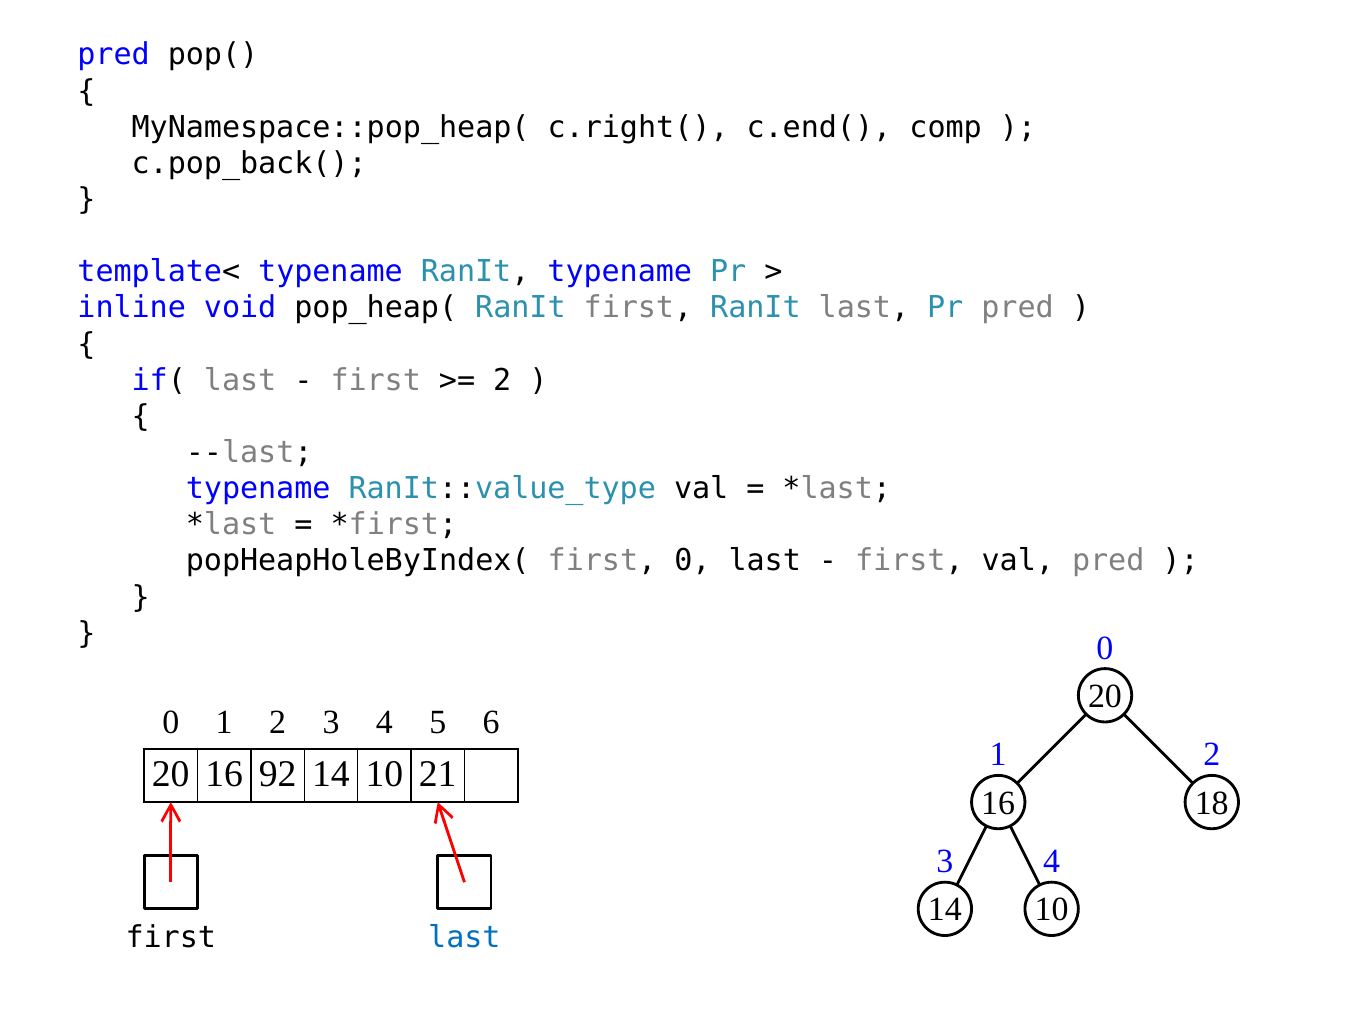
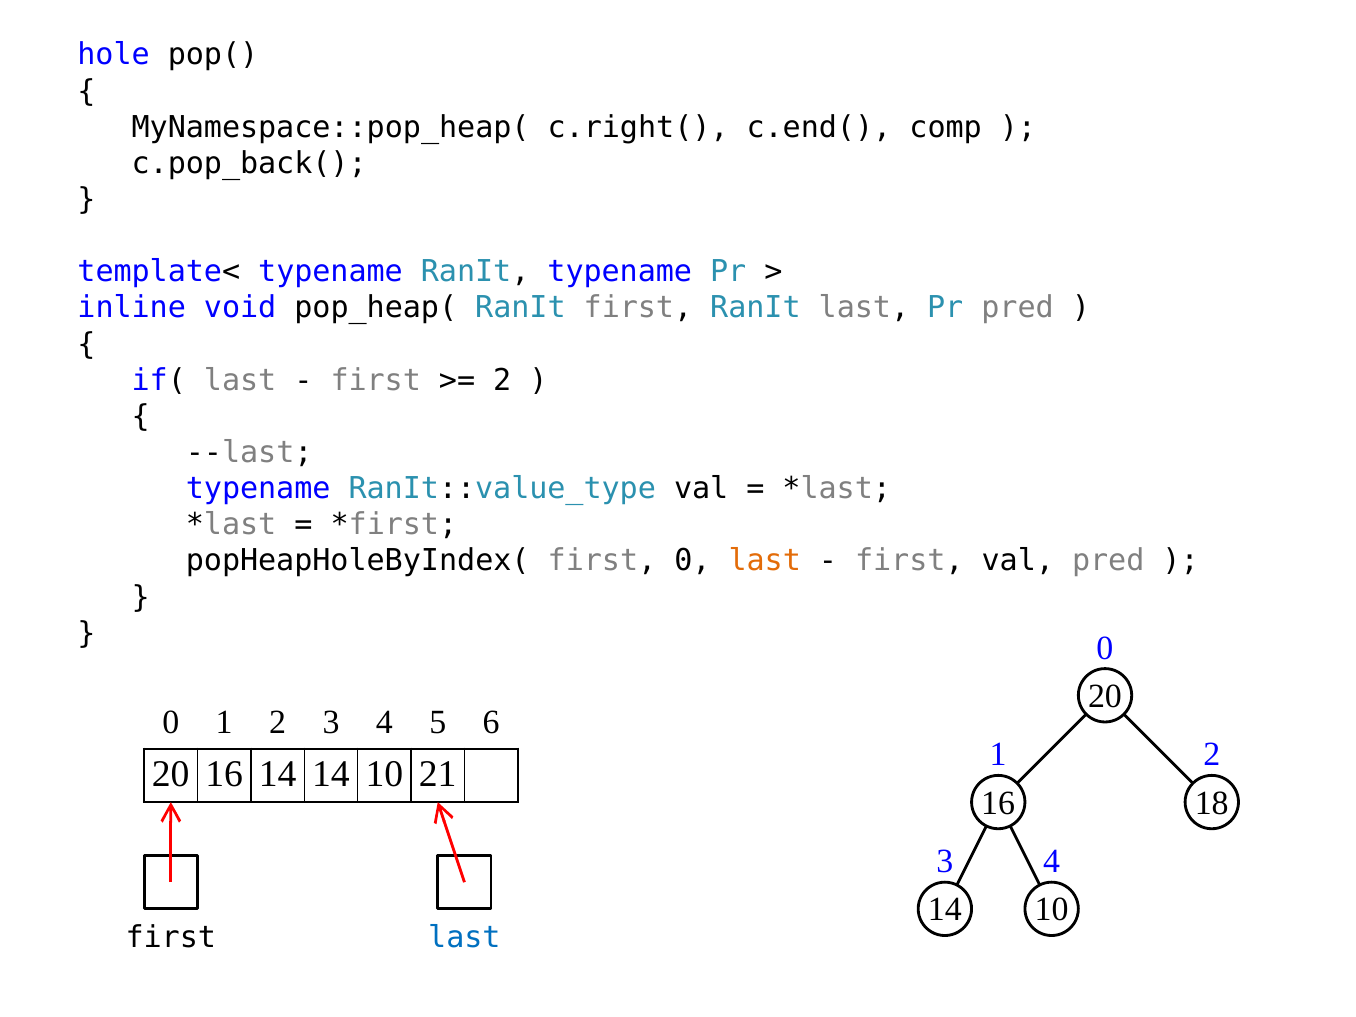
pred: pred -> hole (114, 55)
last colour: black -> orange (765, 561)
16 92: 92 -> 14 (278, 774)
